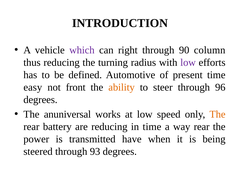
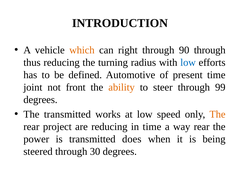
which colour: purple -> orange (82, 50)
90 column: column -> through (210, 50)
low colour: purple -> blue (188, 63)
easy: easy -> joint (33, 87)
96: 96 -> 99 (220, 87)
The anuniversal: anuniversal -> transmitted (67, 114)
battery: battery -> project (57, 127)
have: have -> does (132, 139)
93: 93 -> 30 (95, 152)
